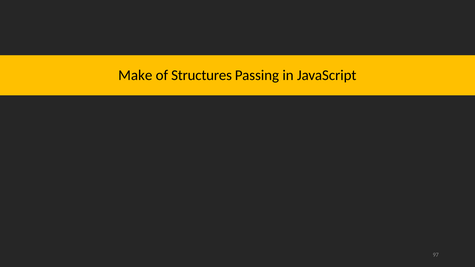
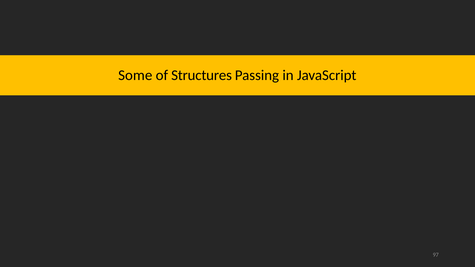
Make: Make -> Some (135, 75)
